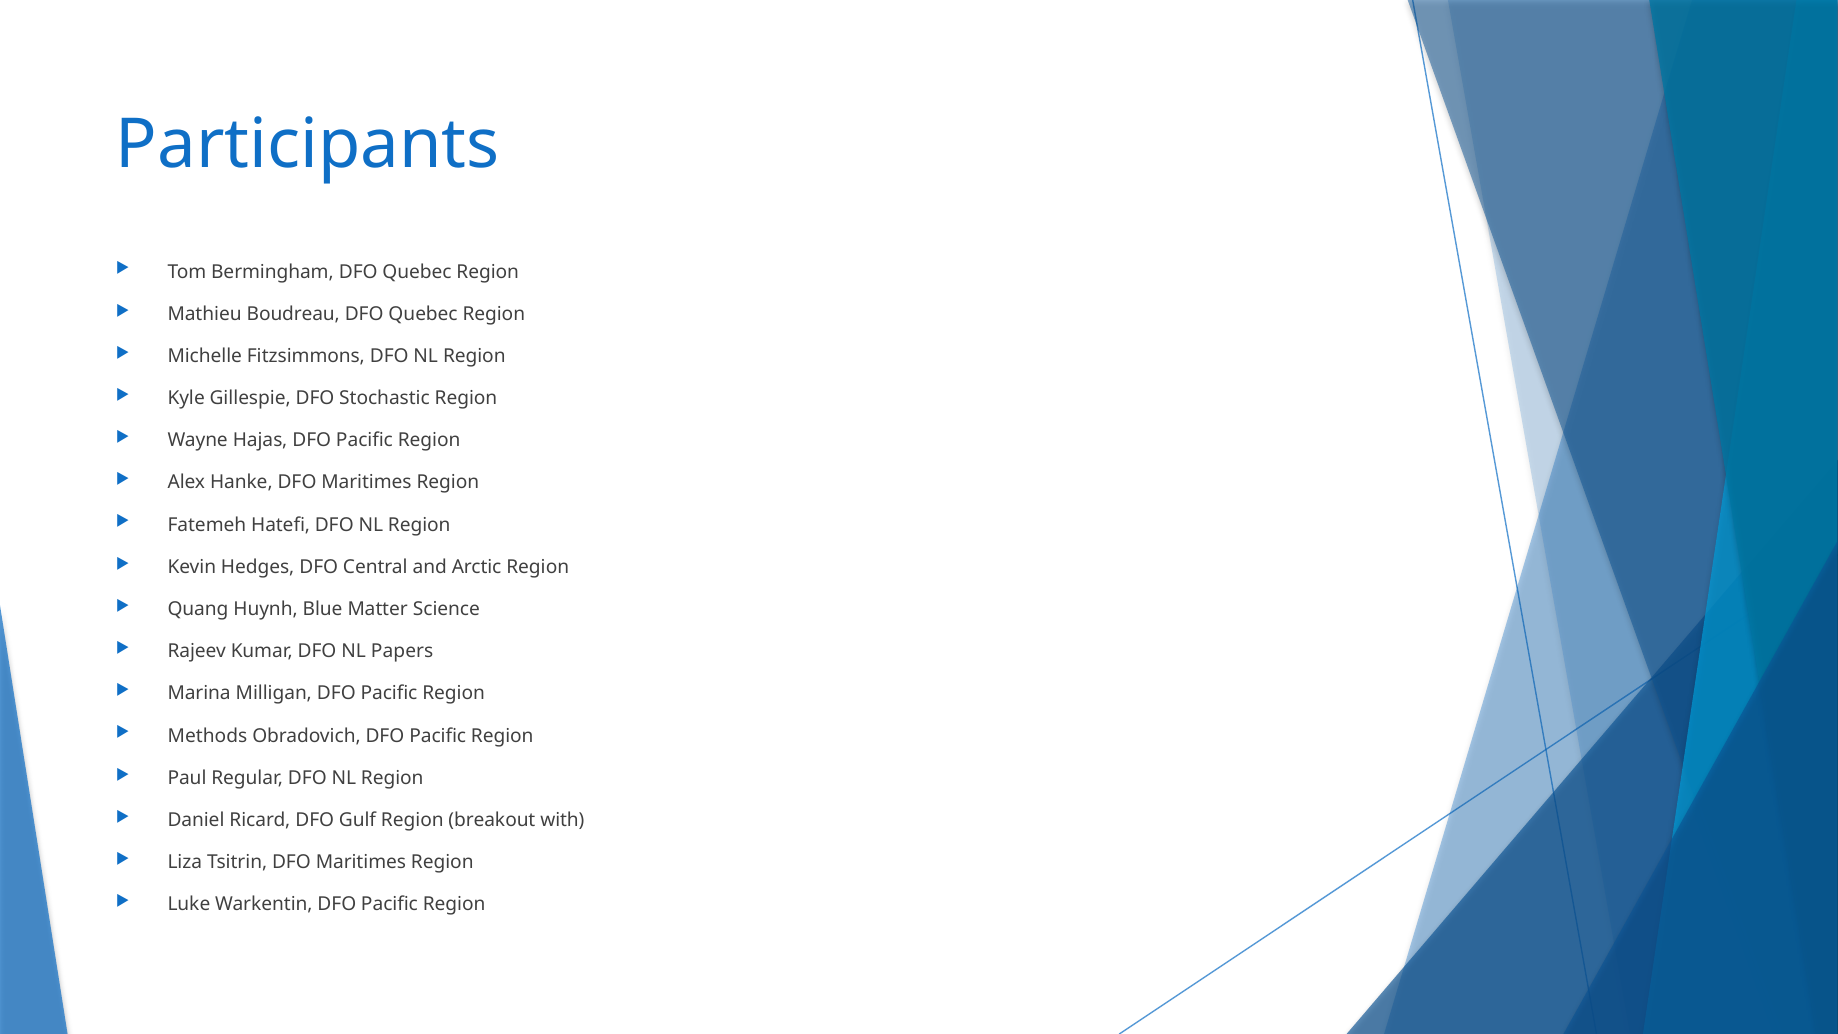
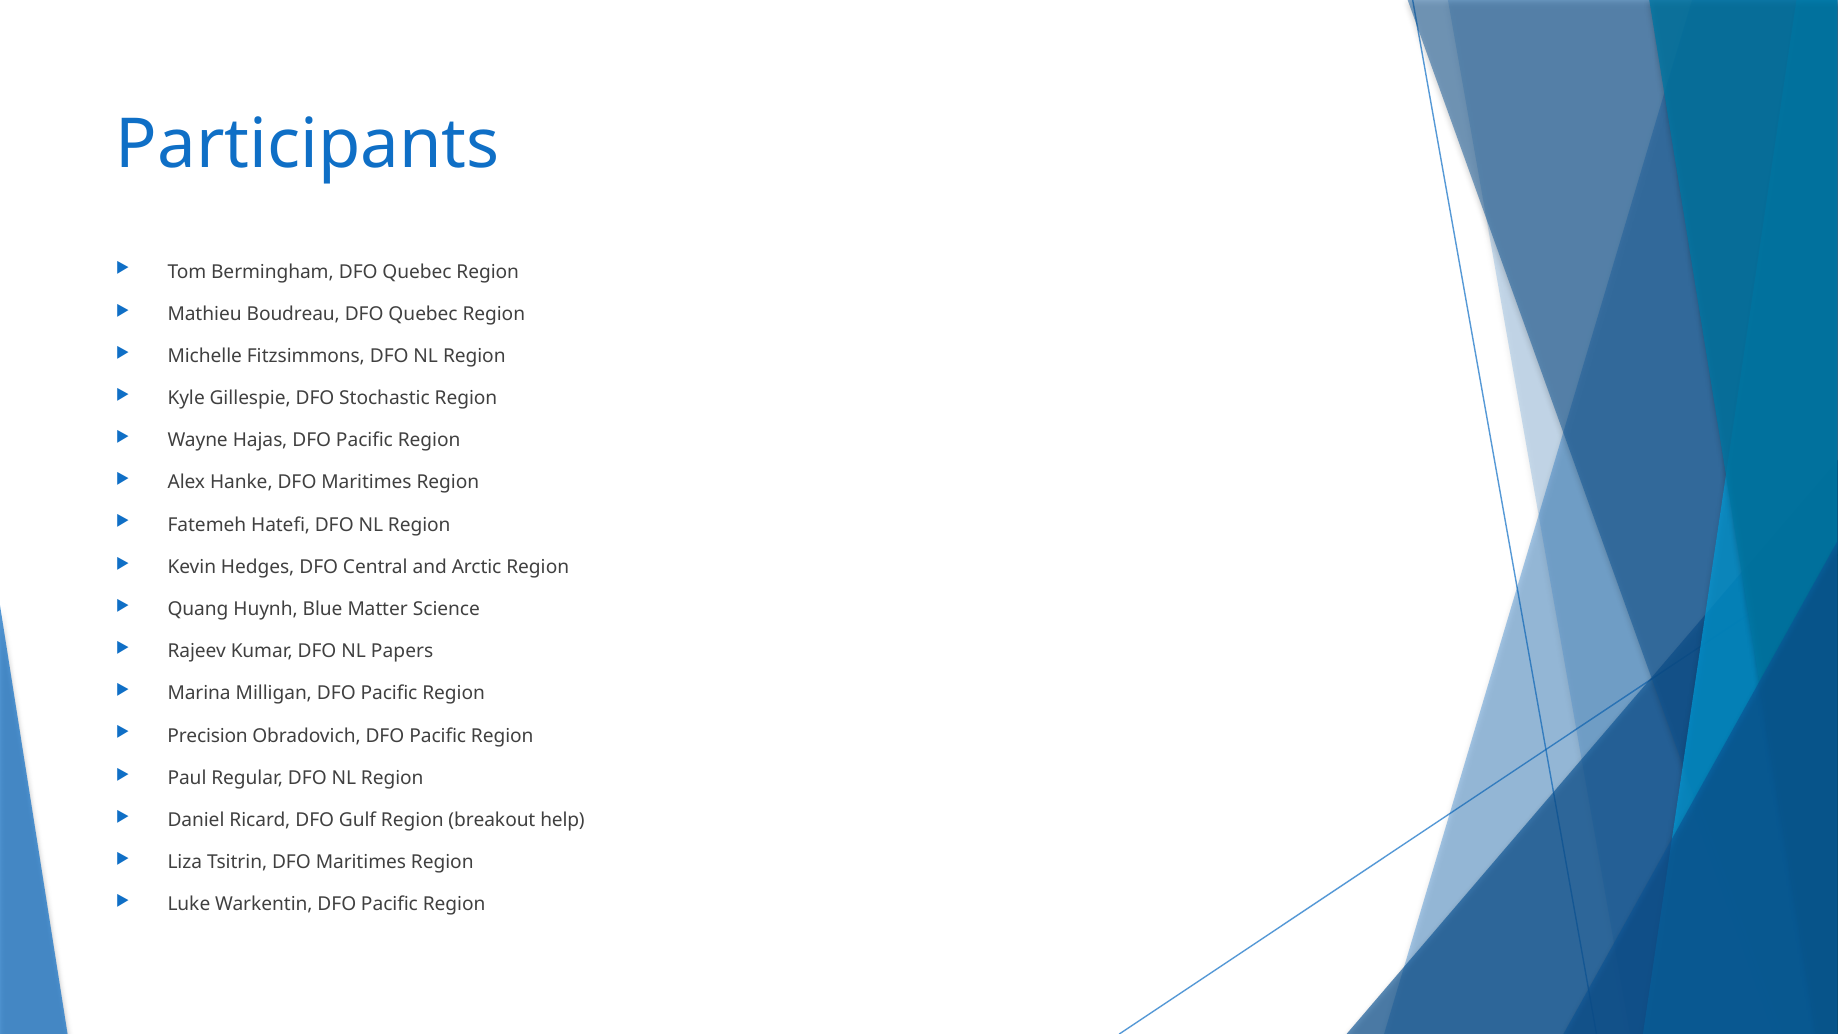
Methods: Methods -> Precision (208, 736)
with: with -> help (562, 820)
